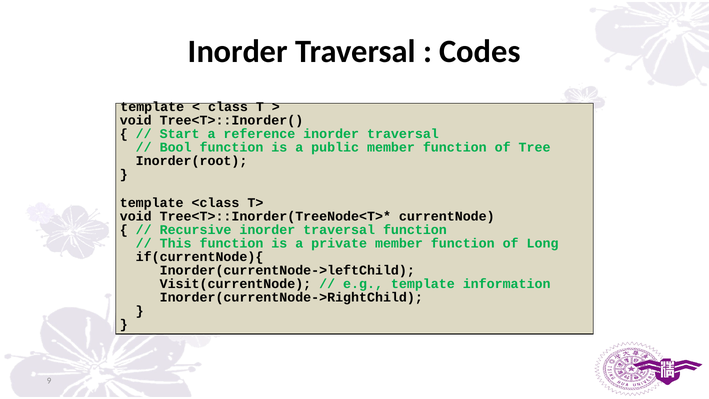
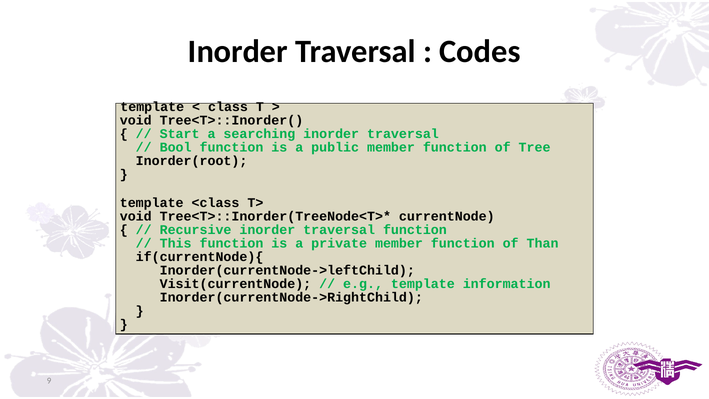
reference: reference -> searching (259, 134)
Long: Long -> Than (543, 243)
